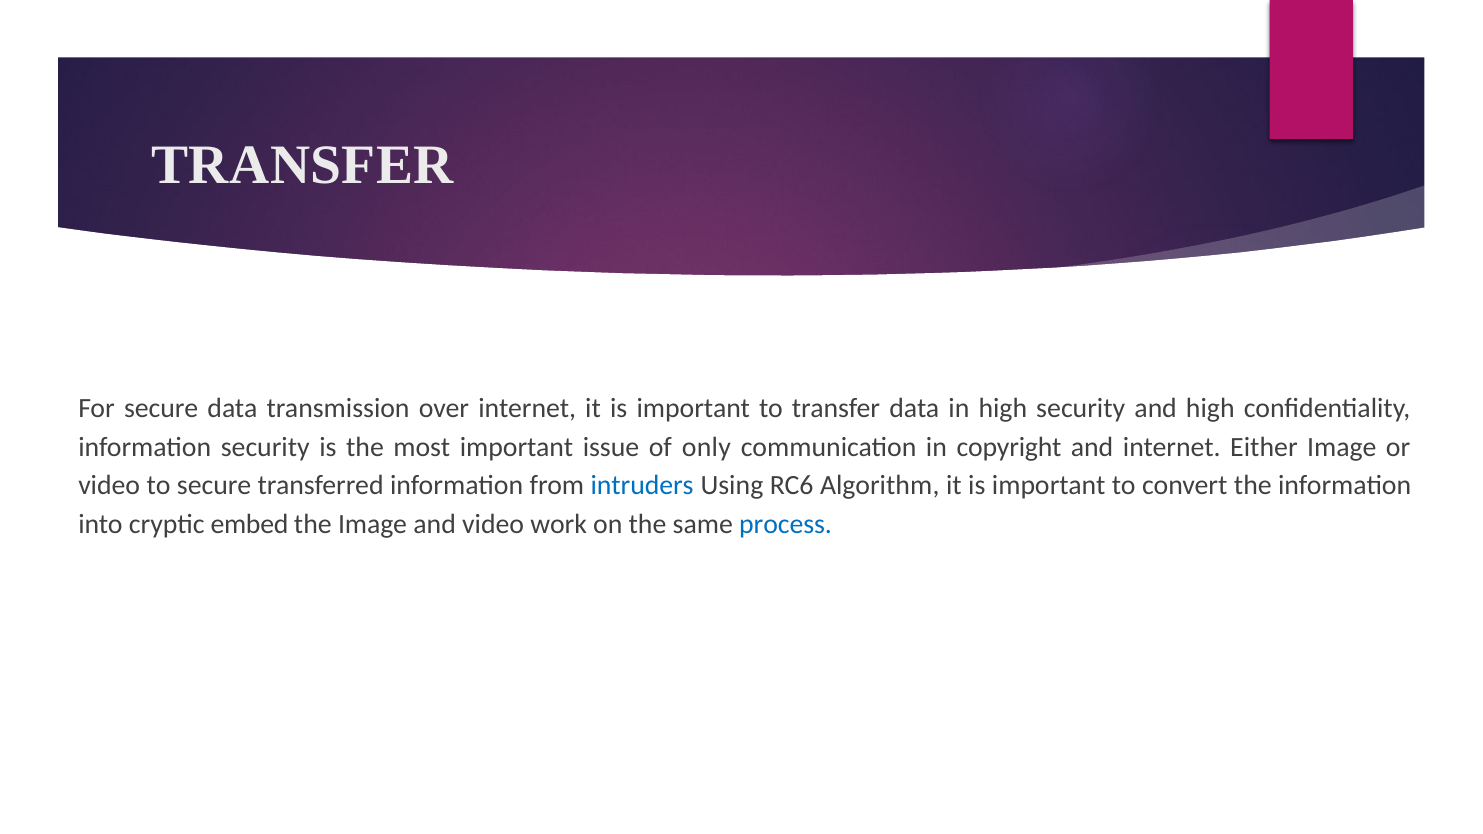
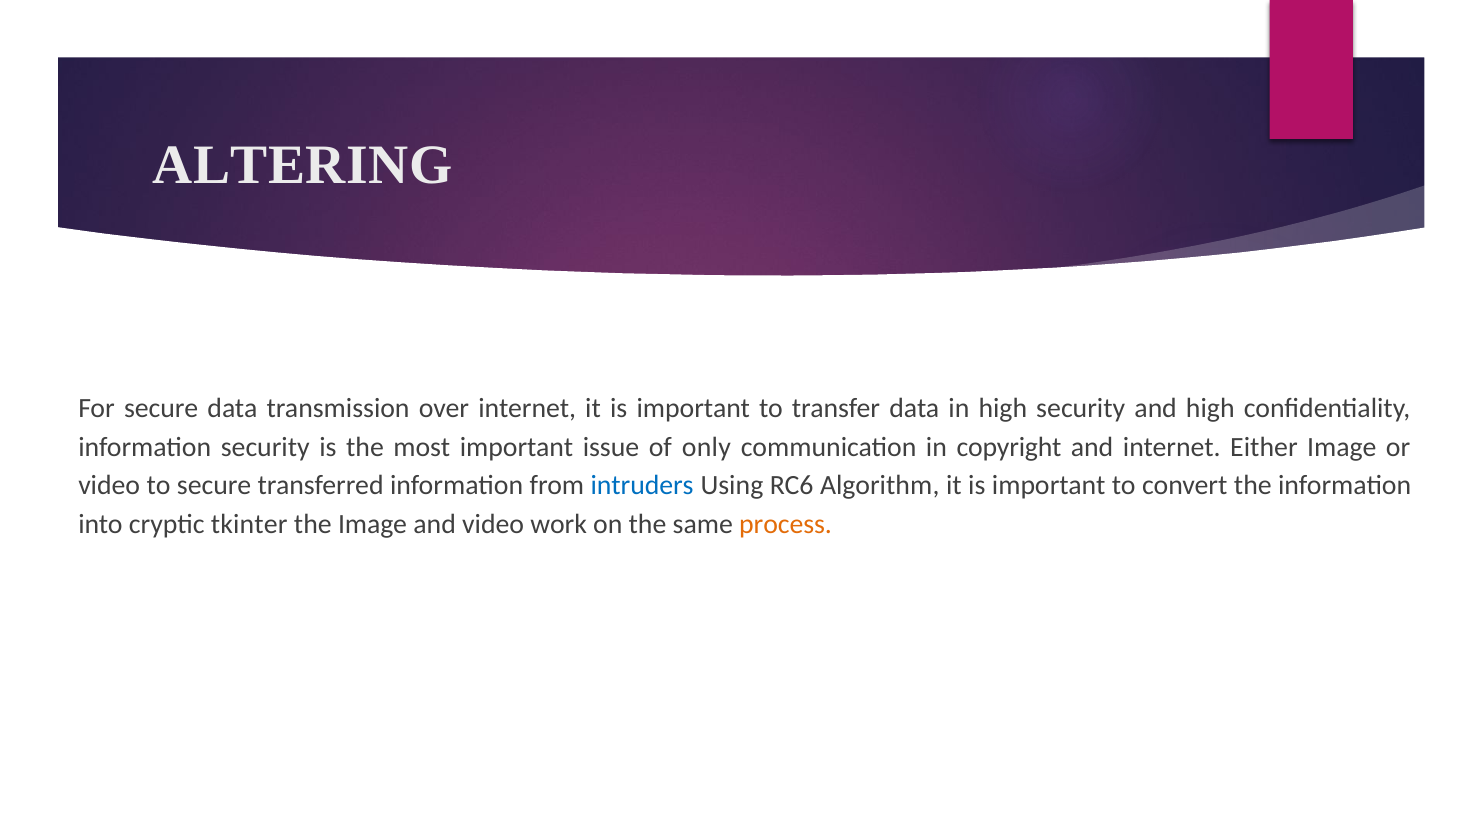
TRANSFER: TRANSFER -> ALTERING (303, 165)
embed: embed -> tkinter (249, 524)
process colour: blue -> orange (786, 524)
